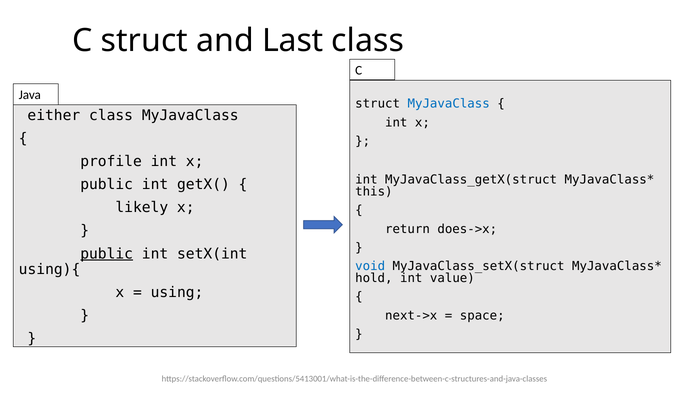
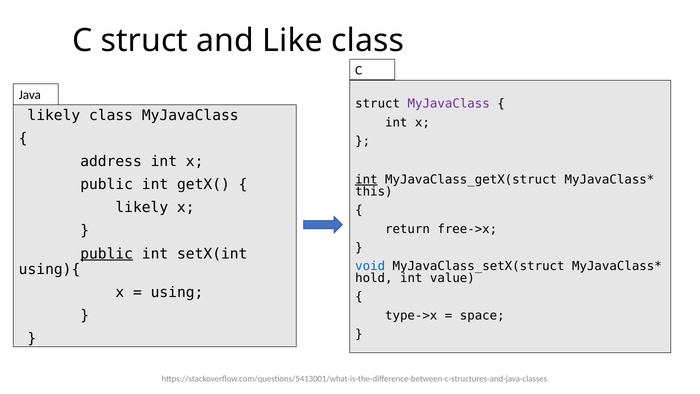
Last: Last -> Like (293, 41)
MyJavaClass colour: blue -> purple (449, 104)
either: either -> likely (54, 115)
profile: profile -> address (111, 161)
int underline: none -> present (366, 180)
does->x: does->x -> free->x (467, 229)
next->x: next->x -> type->x (411, 315)
